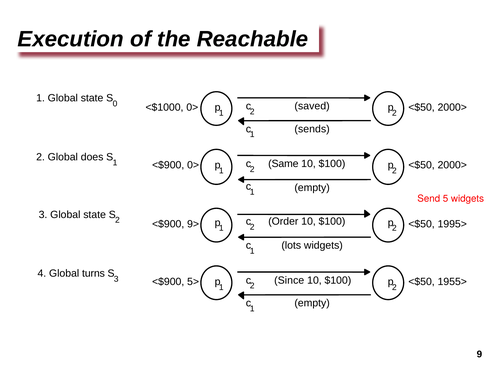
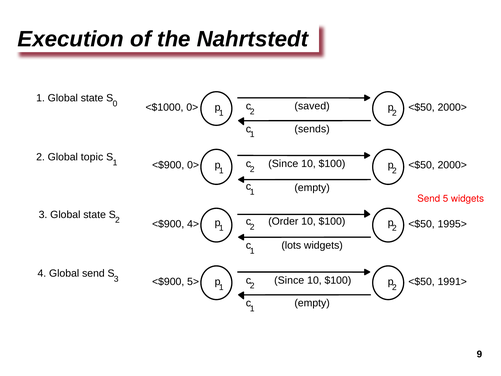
Reachable: Reachable -> Nahrtstedt (253, 39)
does: does -> topic (92, 157)
Same: Same -> Since (283, 164)
9>: 9> -> 4> (193, 224)
Global turns: turns -> send (93, 273)
1955>: 1955> -> 1991> (452, 281)
